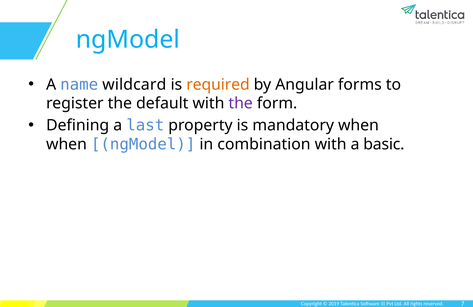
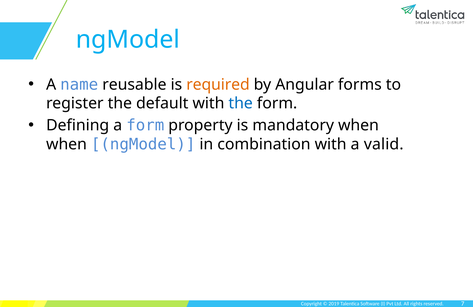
wildcard: wildcard -> reusable (134, 85)
the colour: purple -> blue (241, 104)
a last: last -> form (145, 126)
basic: basic -> valid (384, 145)
